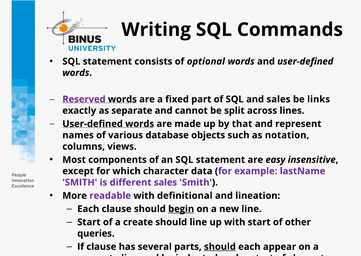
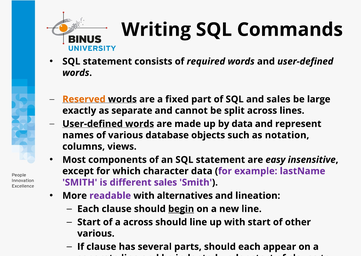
optional: optional -> required (206, 61)
Reserved colour: purple -> orange (84, 99)
links: links -> large (319, 99)
by that: that -> data (242, 124)
definitional: definitional -> alternatives (185, 195)
a create: create -> across (138, 222)
queries: queries -> various (96, 233)
should underline: present -> none (220, 246)
